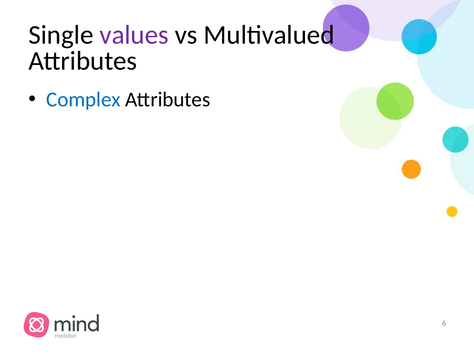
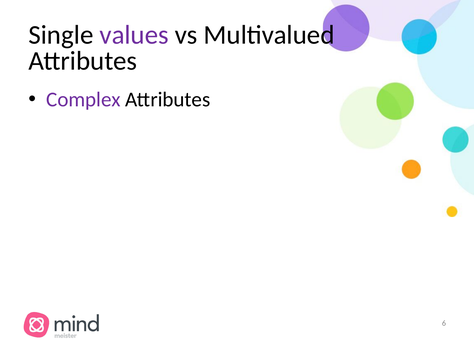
Complex colour: blue -> purple (83, 99)
